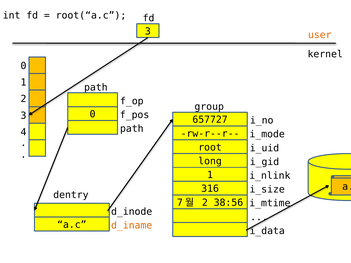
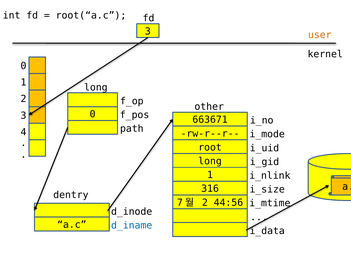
path: path -> long (96, 87)
group: group -> other (209, 107)
657727: 657727 -> 663671 (210, 120)
38:56: 38:56 -> 44:56 (228, 203)
d_iname colour: orange -> blue (132, 226)
